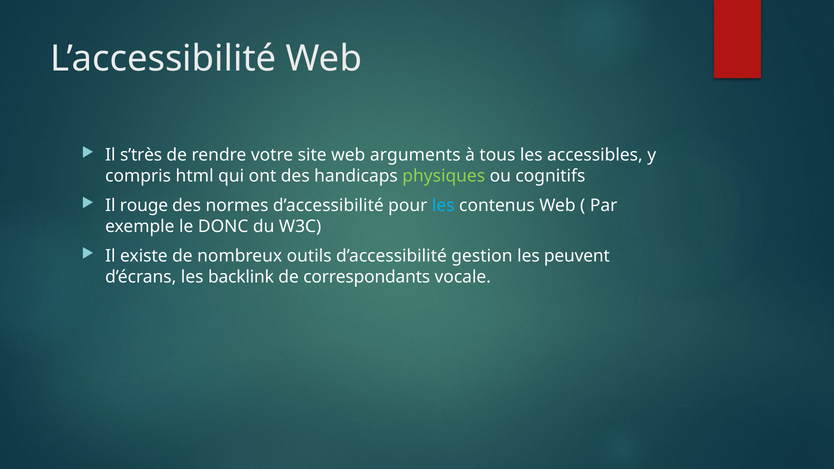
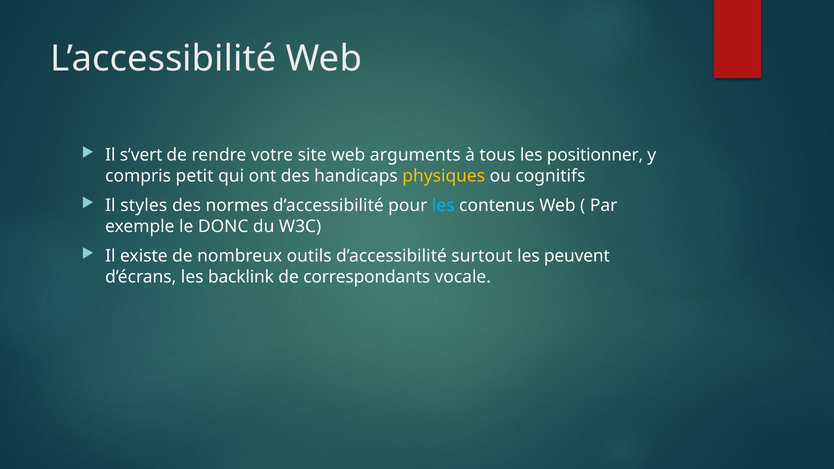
s’très: s’très -> s’vert (141, 155)
accessibles: accessibles -> positionner (595, 155)
html: html -> petit (195, 176)
physiques colour: light green -> yellow (444, 176)
rouge: rouge -> styles (144, 206)
gestion: gestion -> surtout (482, 256)
